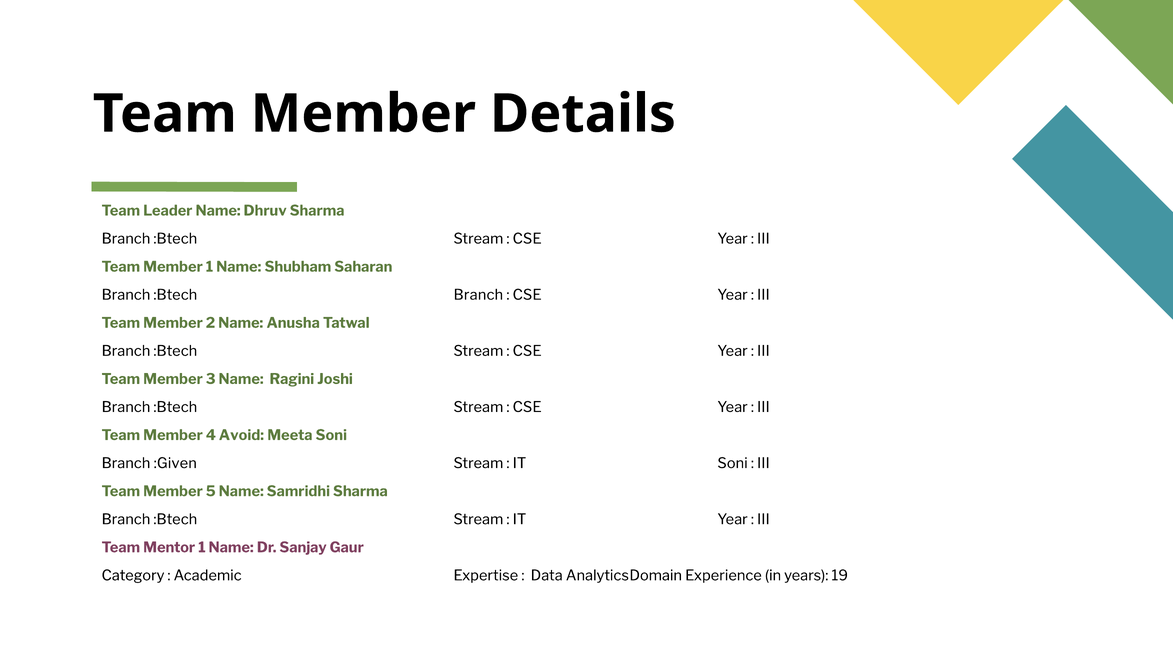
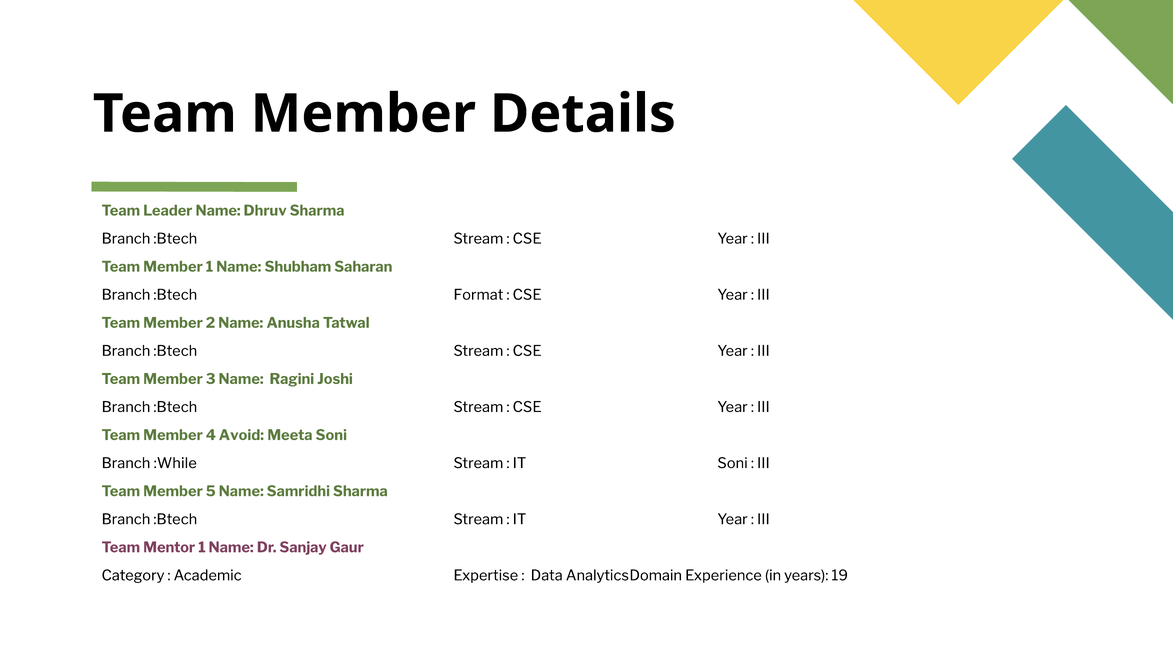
:Btech Branch: Branch -> Format (478, 295)
:Given: :Given -> :While (175, 463)
